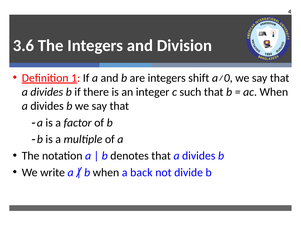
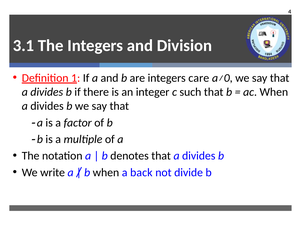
3.6: 3.6 -> 3.1 (24, 46)
shift: shift -> care (199, 78)
